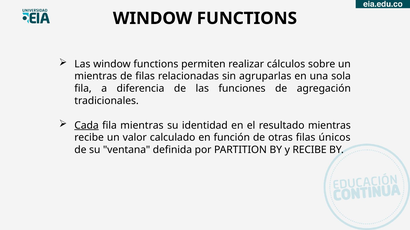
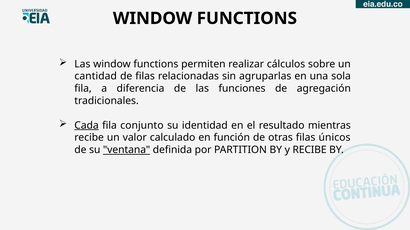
mientras: mientras -> cantidad (96, 76)
fila mientras: mientras -> conjunto (142, 126)
ventana underline: none -> present (127, 150)
